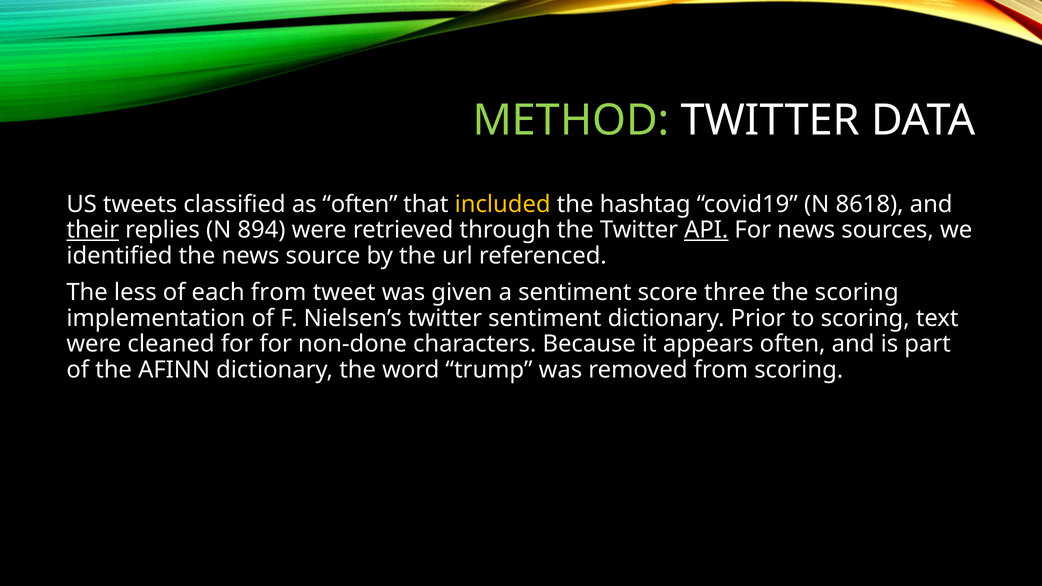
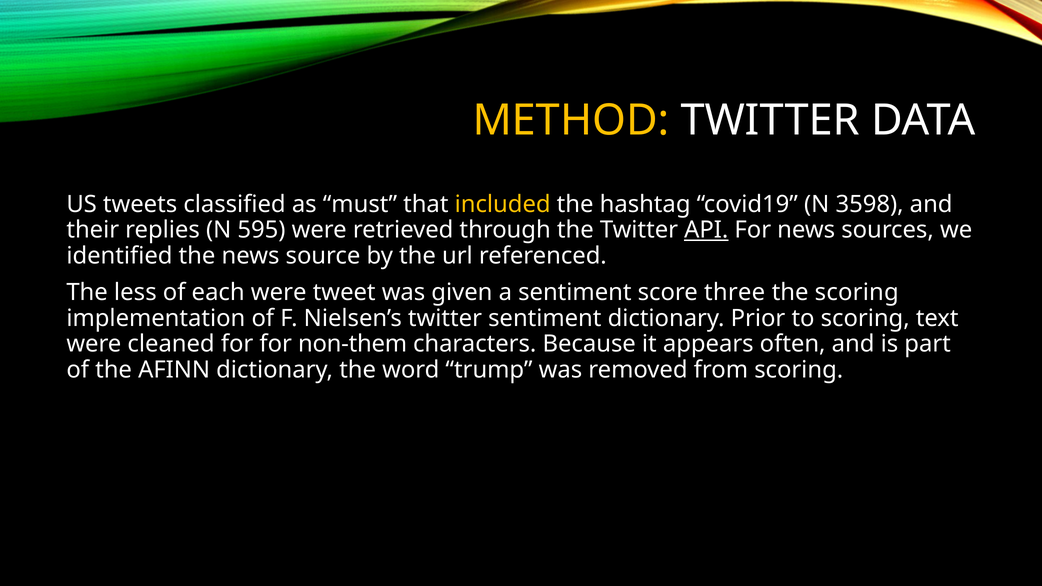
METHOD colour: light green -> yellow (571, 120)
as often: often -> must (360, 204)
8618: 8618 -> 3598 (870, 204)
their underline: present -> none (93, 230)
894: 894 -> 595 (261, 230)
each from: from -> were (279, 292)
non-done: non-done -> non-them (353, 344)
